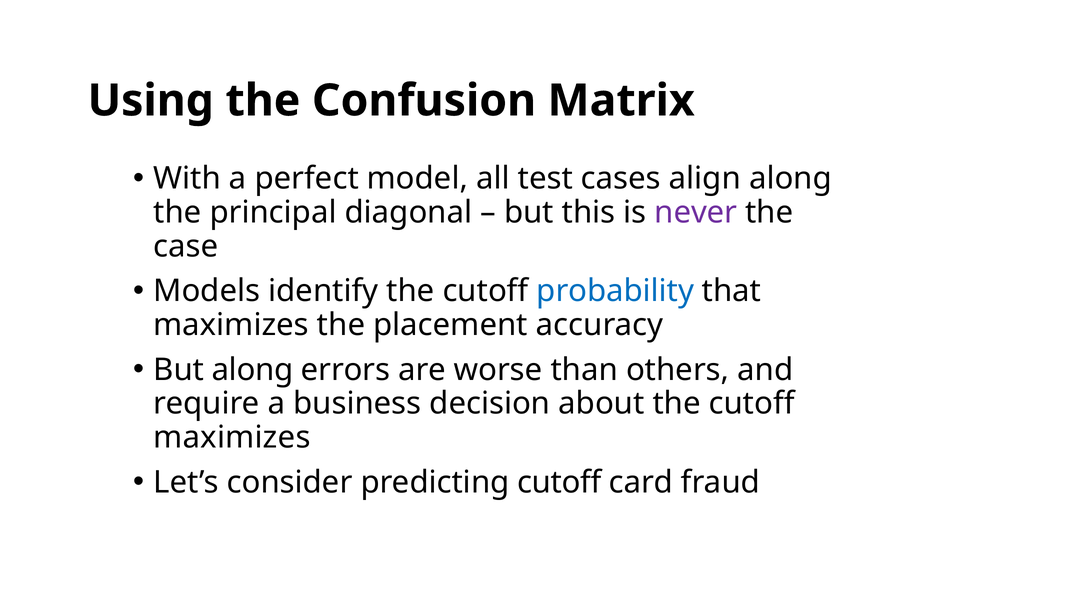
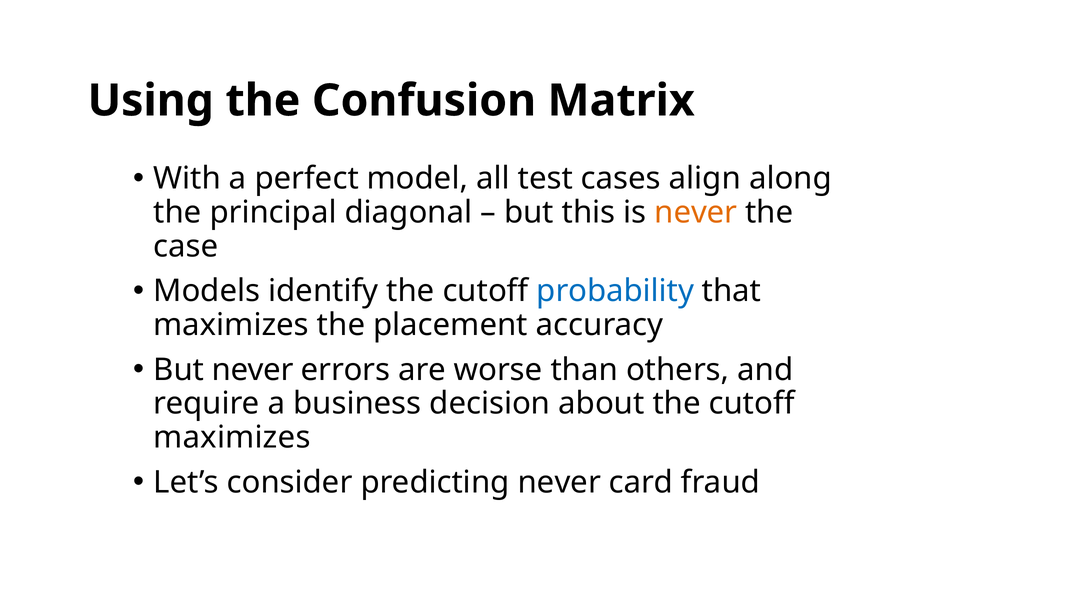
never colour: purple -> orange (696, 212)
But along: along -> never (253, 370)
predicting cutoff: cutoff -> never (559, 482)
